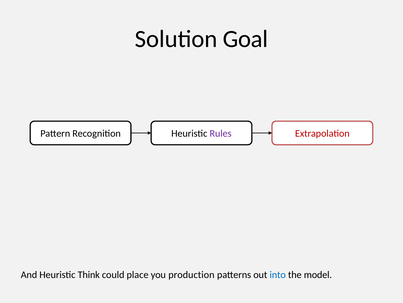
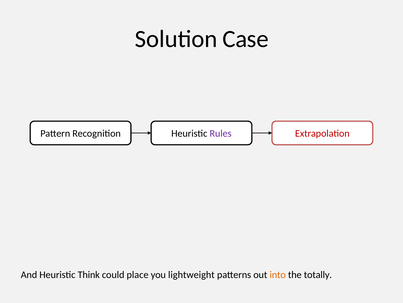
Goal: Goal -> Case (246, 39)
production: production -> lightweight (191, 274)
into colour: blue -> orange (278, 274)
model: model -> totally (318, 274)
